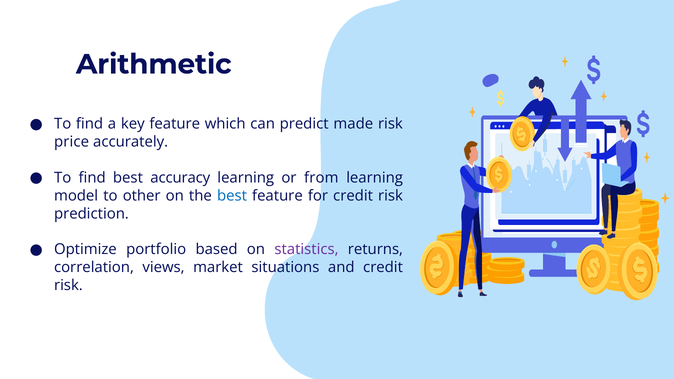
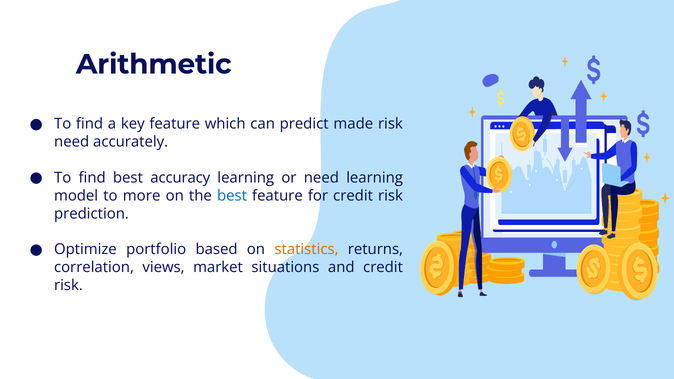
price: price -> need (72, 142)
or from: from -> need (321, 178)
other: other -> more (142, 196)
statistics colour: purple -> orange (306, 250)
